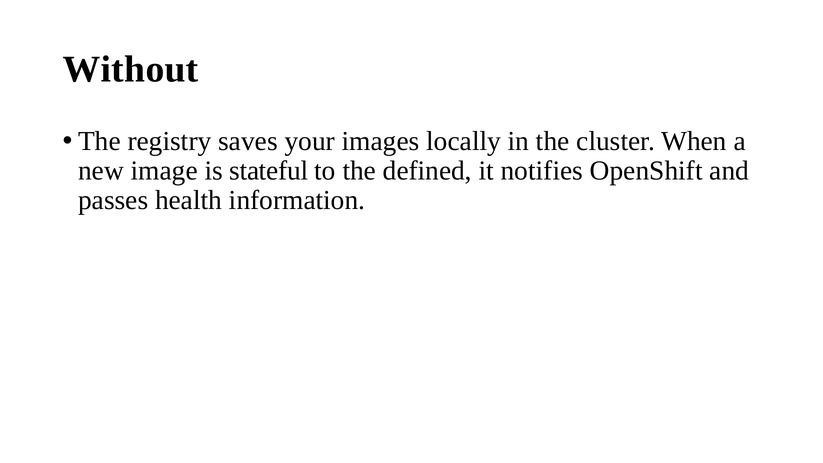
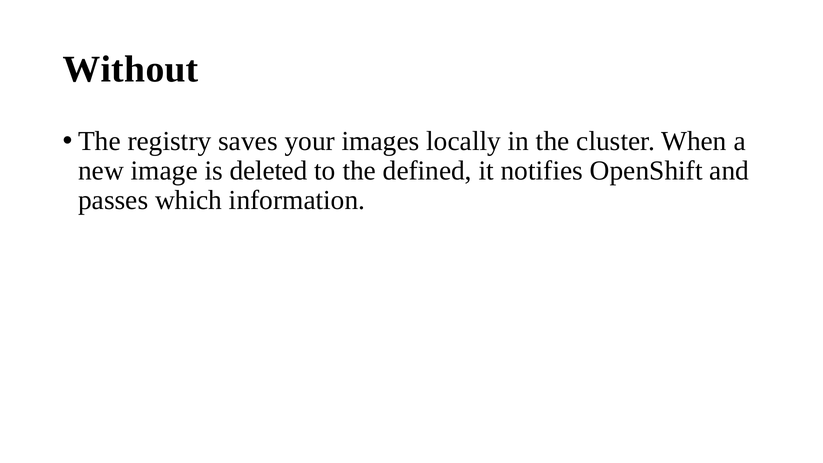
stateful: stateful -> deleted (269, 171)
health: health -> which (189, 200)
